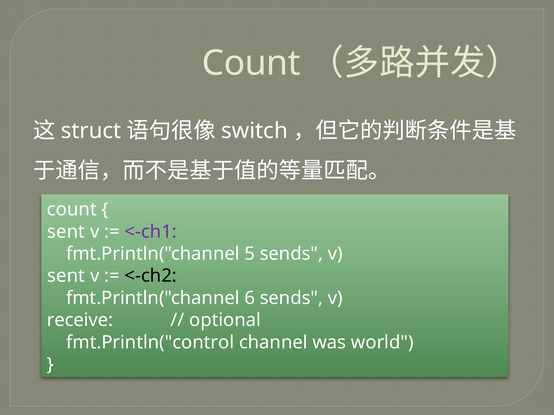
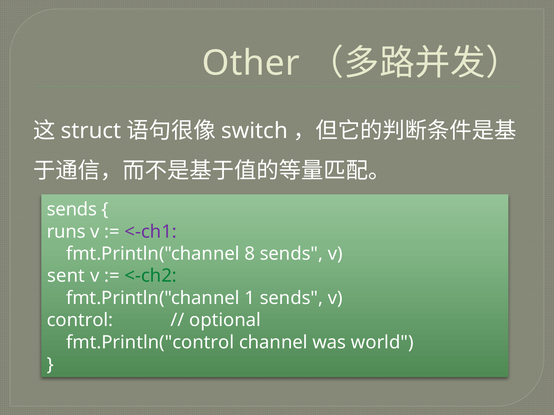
Count: Count -> Other (251, 63)
count: count -> sends (72, 210)
sent: sent -> runs (66, 232)
5: 5 -> 8 (250, 254)
<-ch2 colour: black -> green (151, 276)
6: 6 -> 1 (250, 298)
receive: receive -> control (80, 321)
